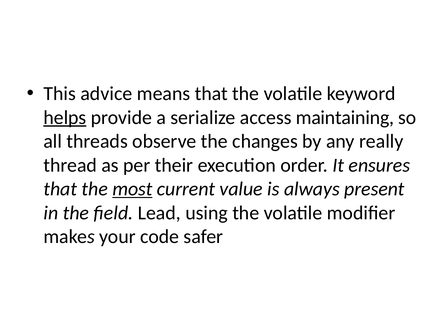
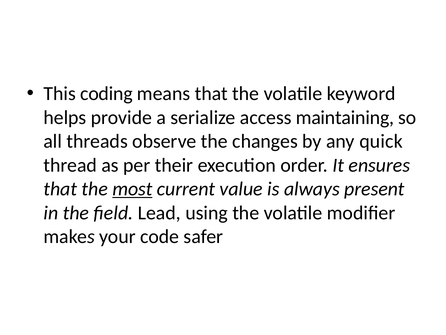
advice: advice -> coding (106, 94)
helps underline: present -> none (65, 117)
really: really -> quick (381, 141)
